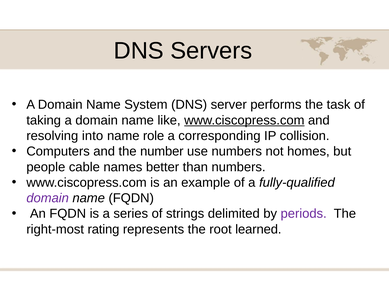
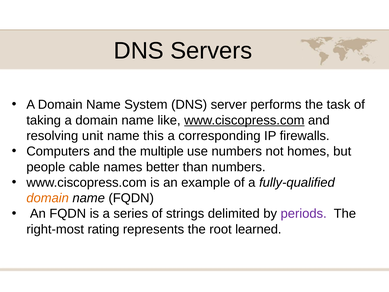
into: into -> unit (93, 136)
role: role -> this (153, 136)
collision: collision -> firewalls (305, 136)
number: number -> multiple (162, 151)
domain colour: purple -> orange (48, 198)
